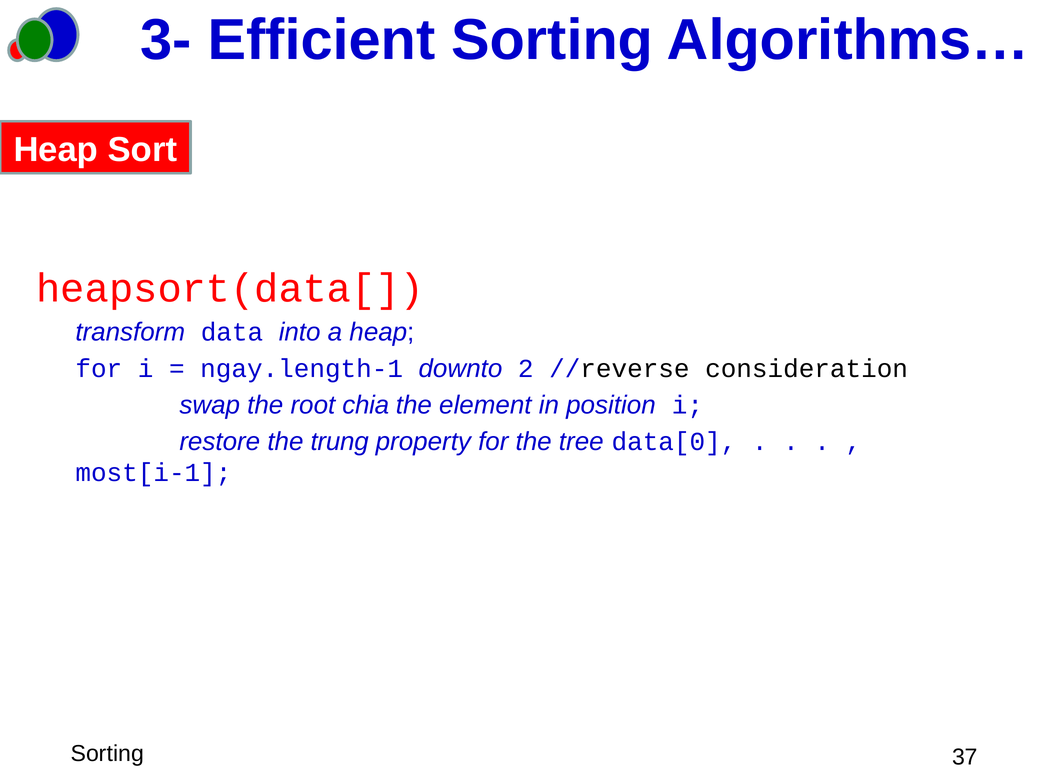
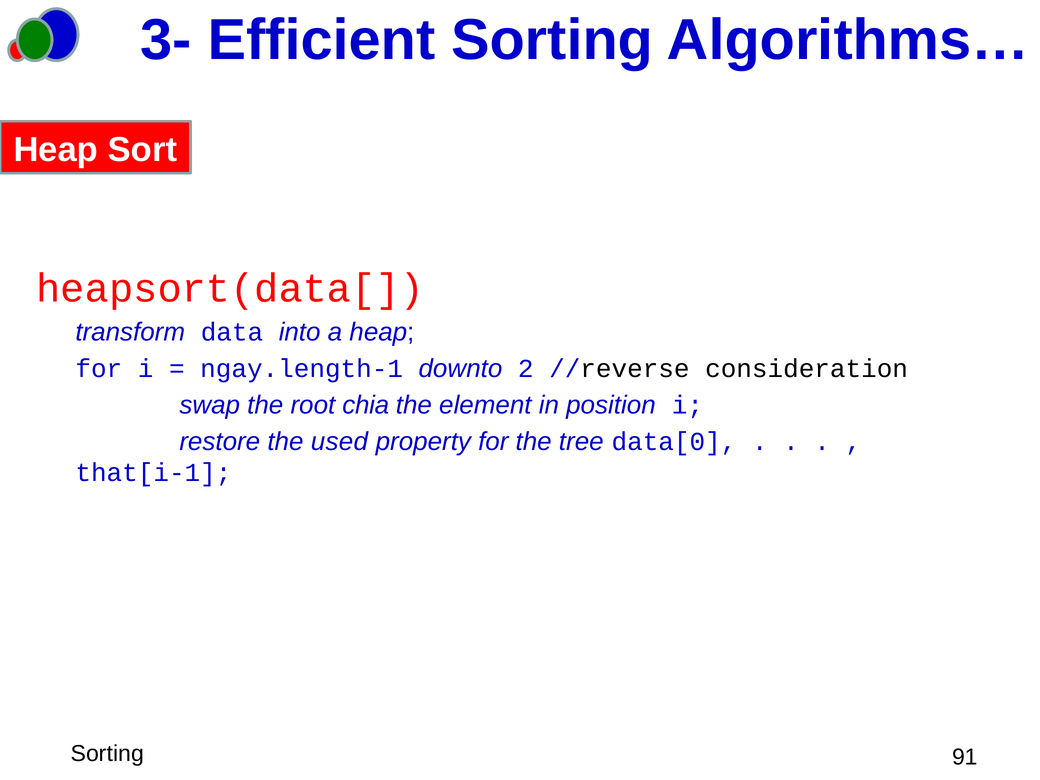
trung: trung -> used (339, 442)
most[i-1: most[i-1 -> that[i-1 (153, 473)
37: 37 -> 91 (965, 757)
